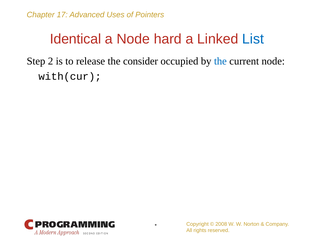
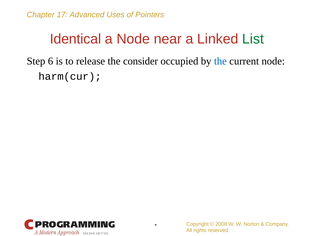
hard: hard -> near (168, 39)
List colour: blue -> green (253, 39)
2: 2 -> 6 (51, 61)
with(cur: with(cur -> harm(cur (70, 76)
